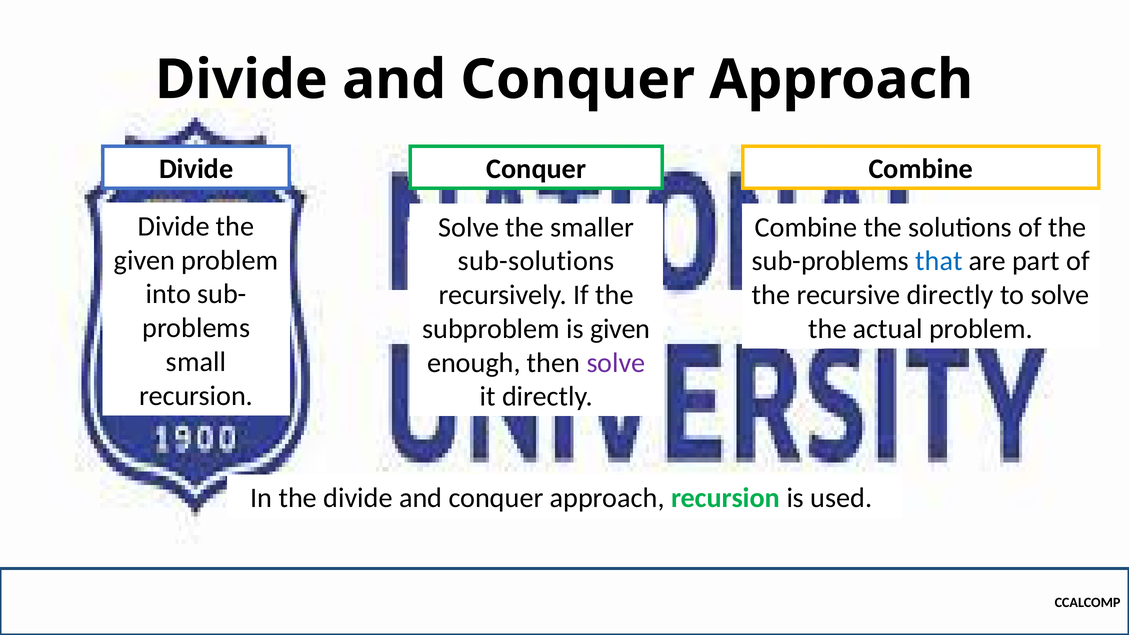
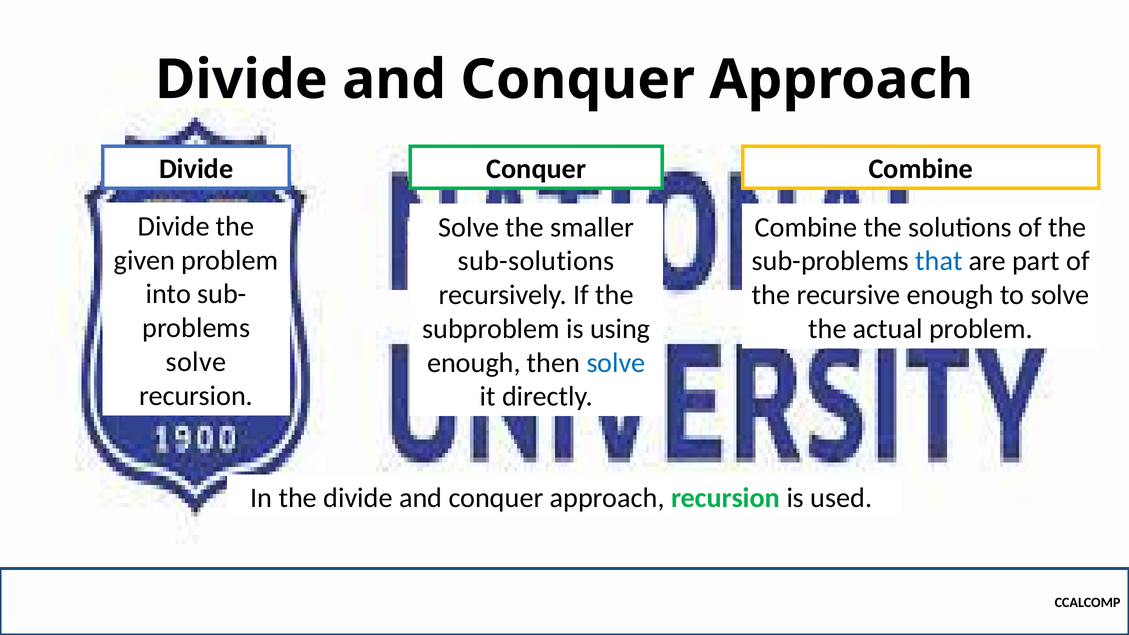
recursive directly: directly -> enough (950, 295)
is given: given -> using (620, 329)
small: small -> solve (196, 362)
solve colour: purple -> blue (616, 363)
